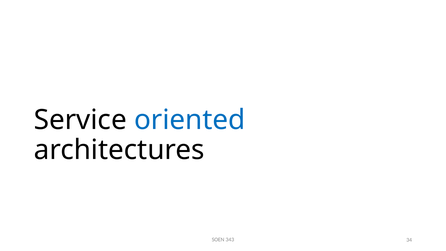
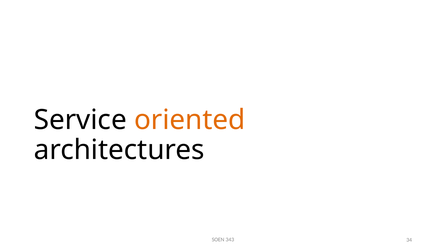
oriented colour: blue -> orange (190, 120)
